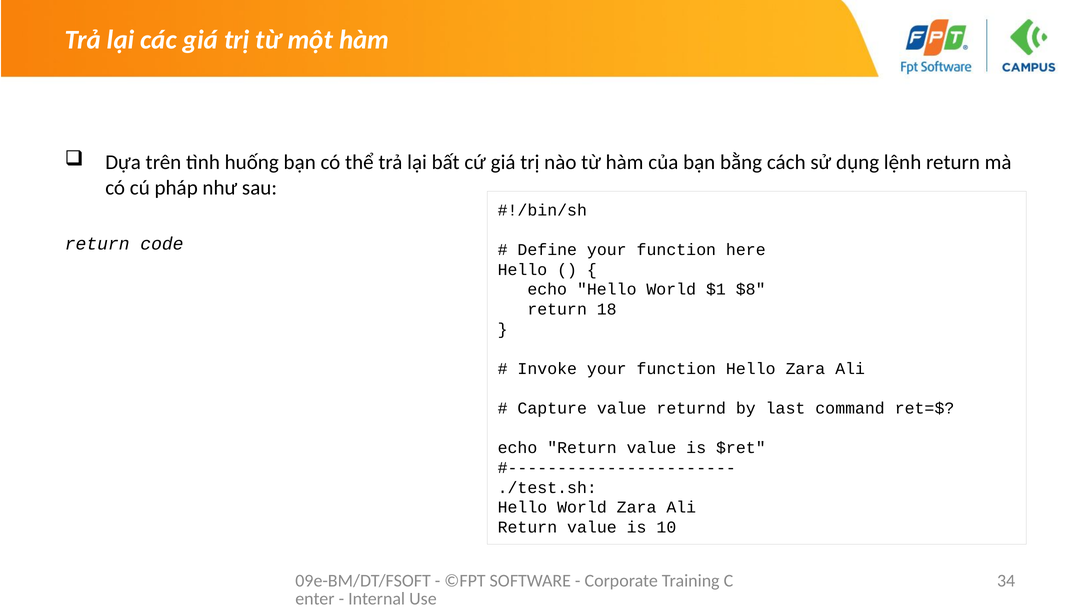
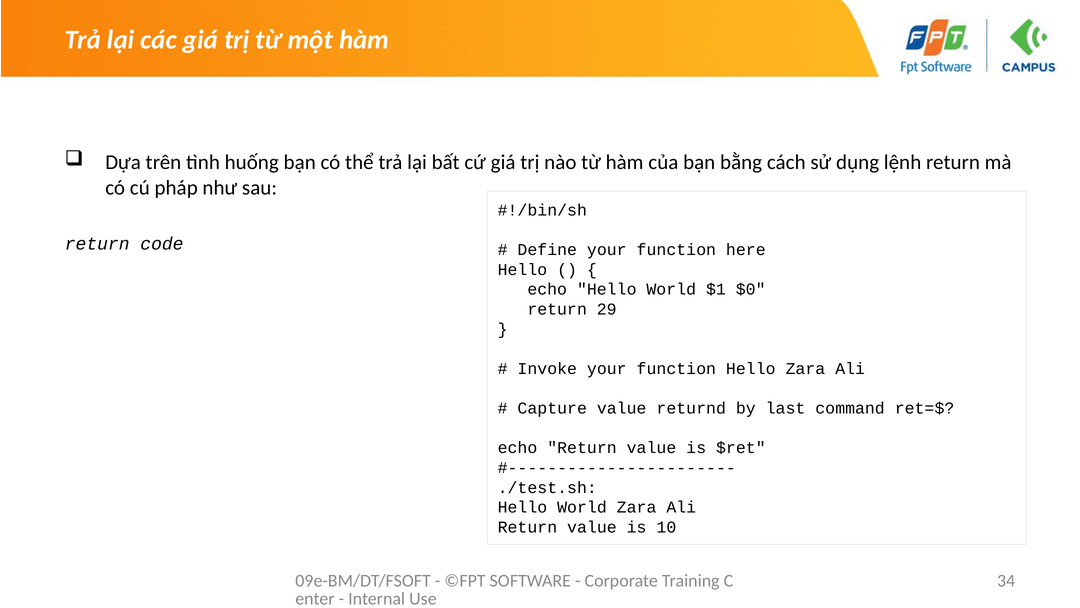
$8: $8 -> $0 (751, 289)
18: 18 -> 29 (607, 309)
